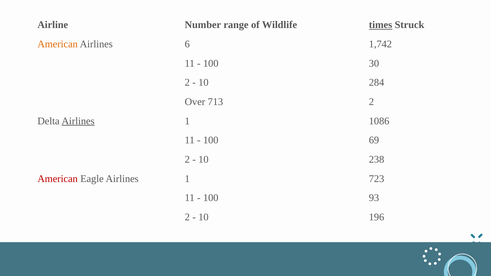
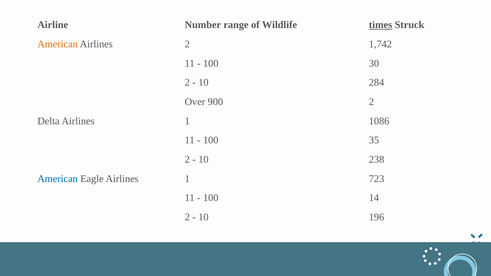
Airlines 6: 6 -> 2 (187, 44)
713: 713 -> 900 (215, 102)
Airlines underline: present -> none (78, 121)
69: 69 -> 35 (374, 140)
American colour: red -> blue (58, 179)
93: 93 -> 14 (374, 198)
